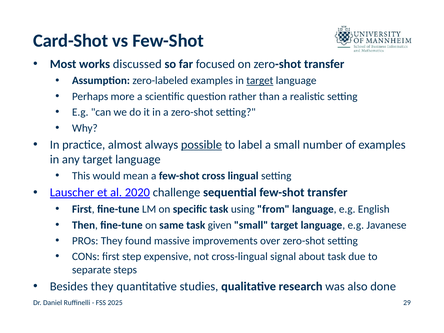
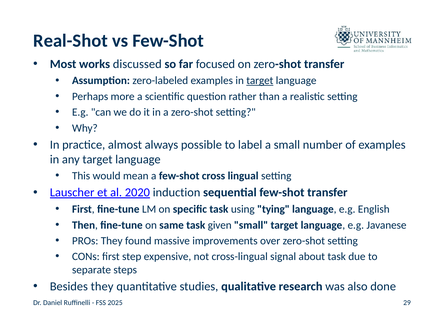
Card-Shot: Card-Shot -> Real-Shot (71, 41)
possible underline: present -> none (201, 145)
challenge: challenge -> induction (177, 192)
from: from -> tying (273, 209)
